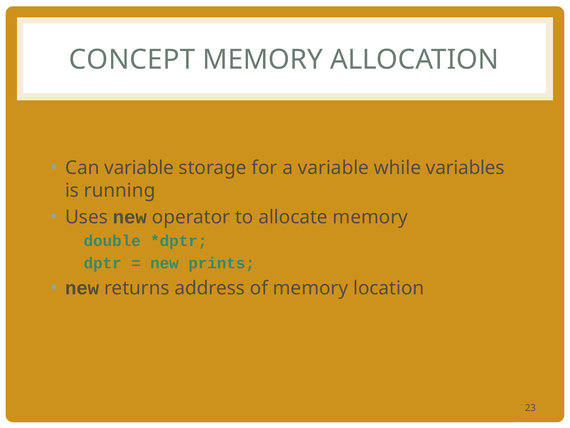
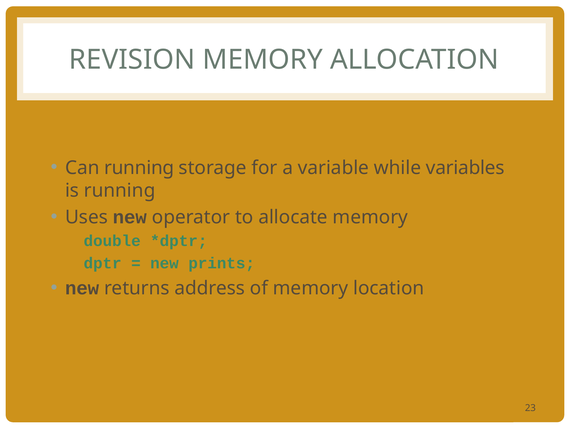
CONCEPT: CONCEPT -> REVISION (132, 60)
Can variable: variable -> running (139, 168)
